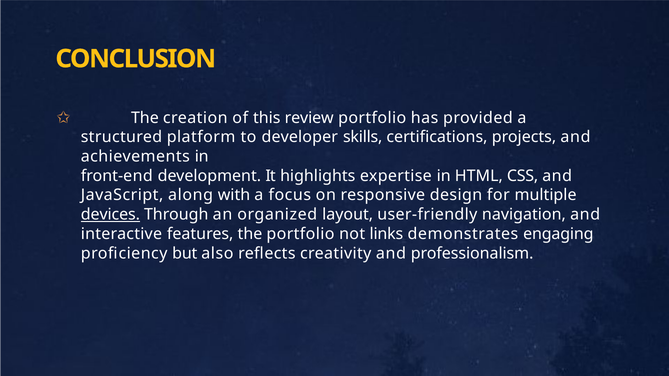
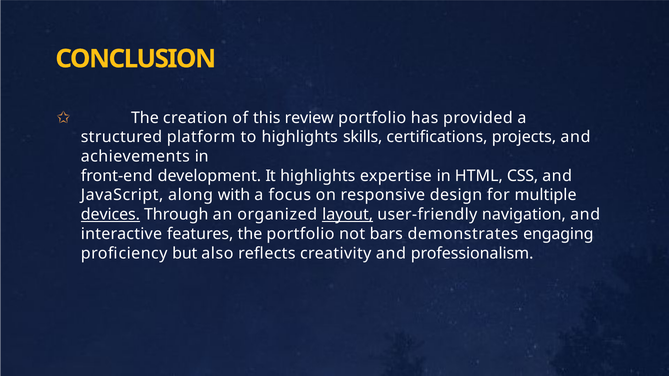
to developer: developer -> highlights (300, 137)
layout underline: none -> present (348, 215)
links: links -> bars (386, 234)
